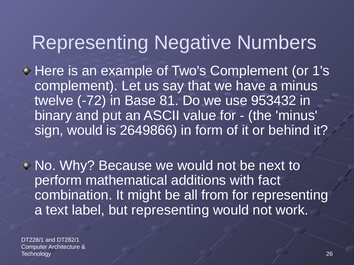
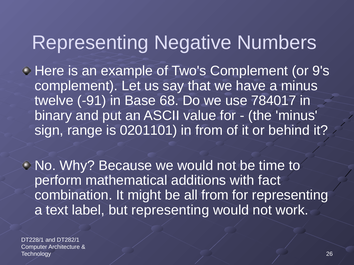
1's: 1's -> 9's (321, 71)
-72: -72 -> -91 (92, 101)
81: 81 -> 68 (169, 101)
953432: 953432 -> 784017 (274, 101)
sign would: would -> range (85, 131)
2649866: 2649866 -> 0201101 (149, 131)
in form: form -> from (209, 131)
next: next -> time (272, 166)
